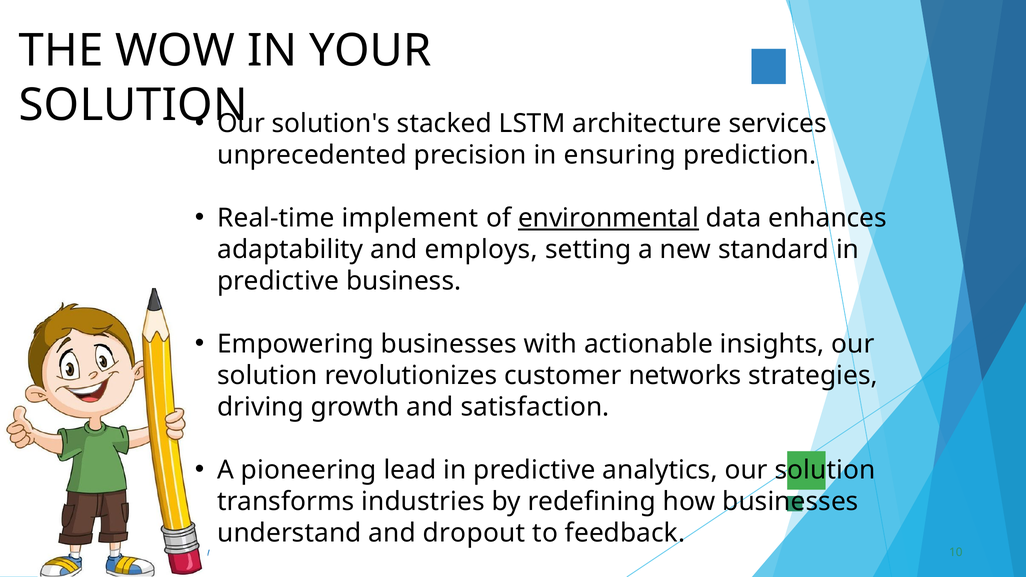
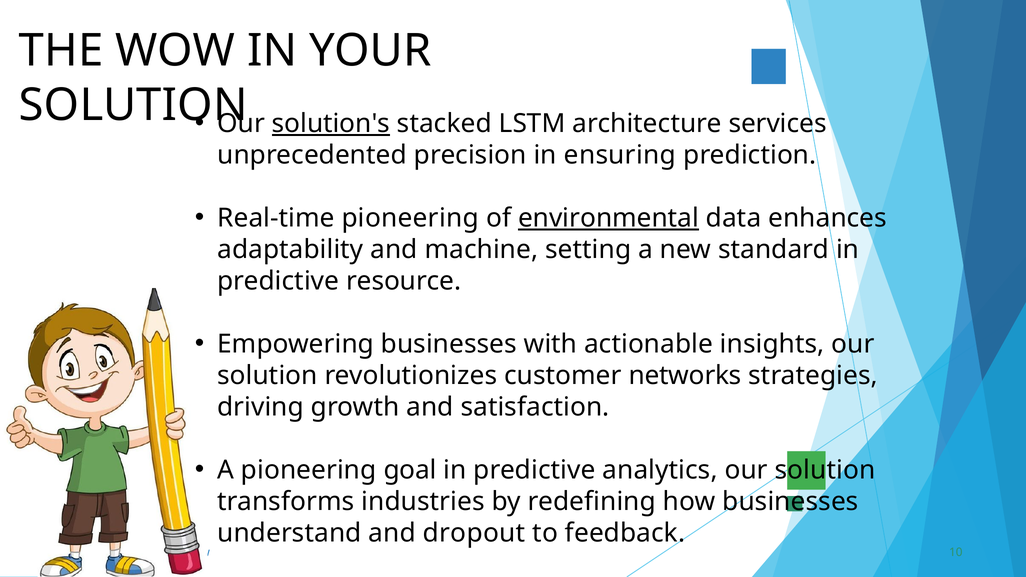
solution's underline: none -> present (331, 124)
Real-time implement: implement -> pioneering (410, 218)
employs: employs -> machine (481, 250)
business: business -> resource (404, 281)
lead: lead -> goal (410, 470)
